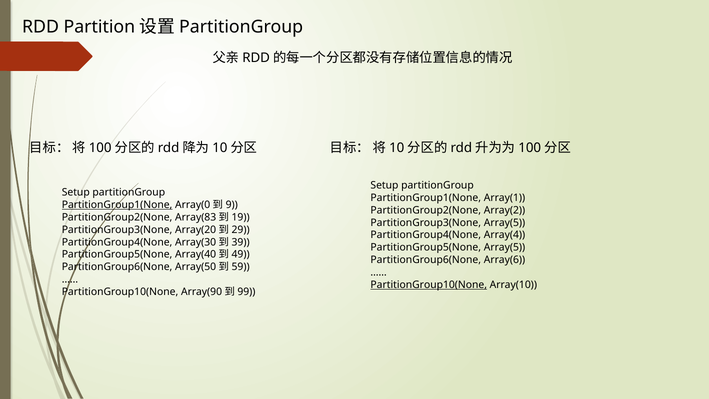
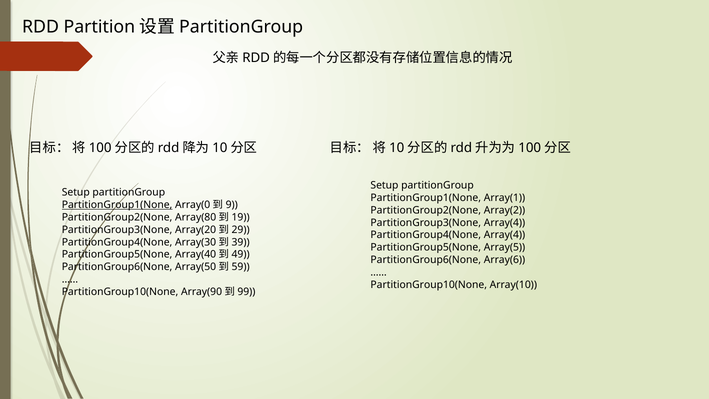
Array(83: Array(83 -> Array(80 (196, 217)
PartitionGroup3(None Array(5: Array(5 -> Array(4 (504, 223)
PartitionGroup10(None underline: present -> none (429, 285)
